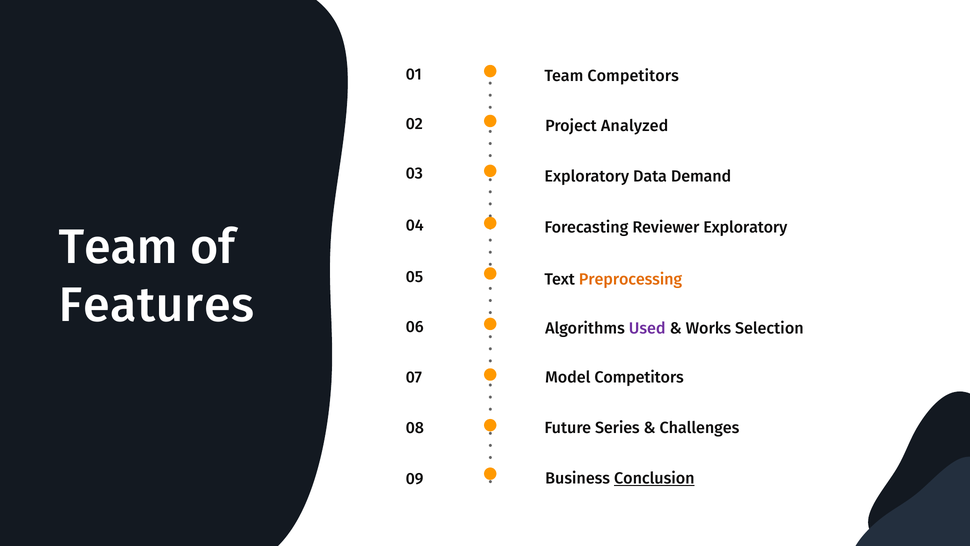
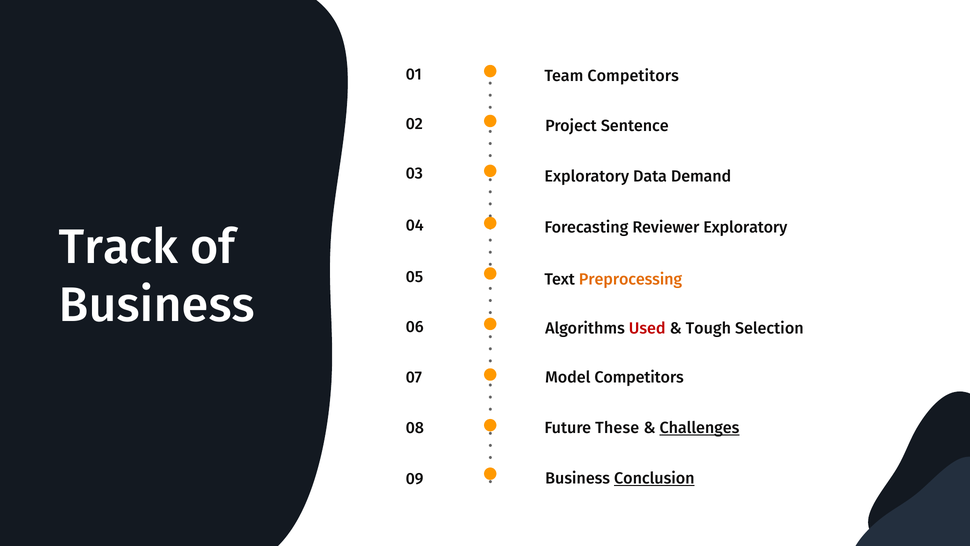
Analyzed: Analyzed -> Sentence (635, 126)
Team: Team -> Track (118, 247)
Features: Features -> Business (157, 305)
Used colour: purple -> red (647, 328)
Works: Works -> Tough (708, 328)
Series: Series -> These (617, 428)
Challenges underline: none -> present (699, 428)
